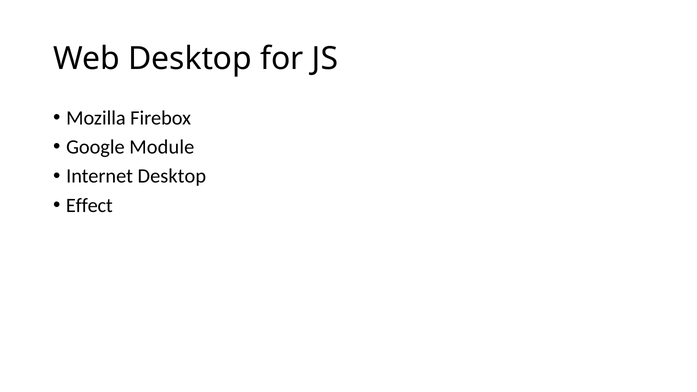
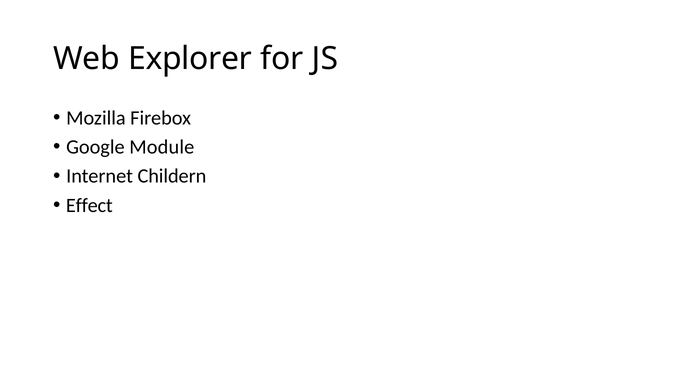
Web Desktop: Desktop -> Explorer (190, 59)
Internet Desktop: Desktop -> Childern (172, 176)
